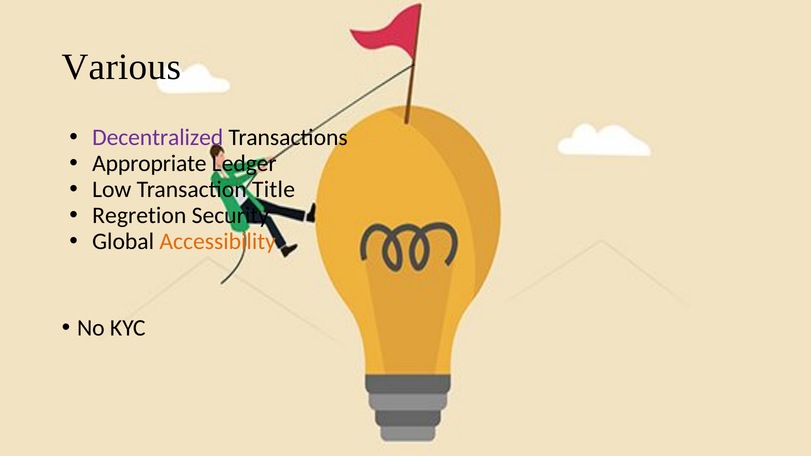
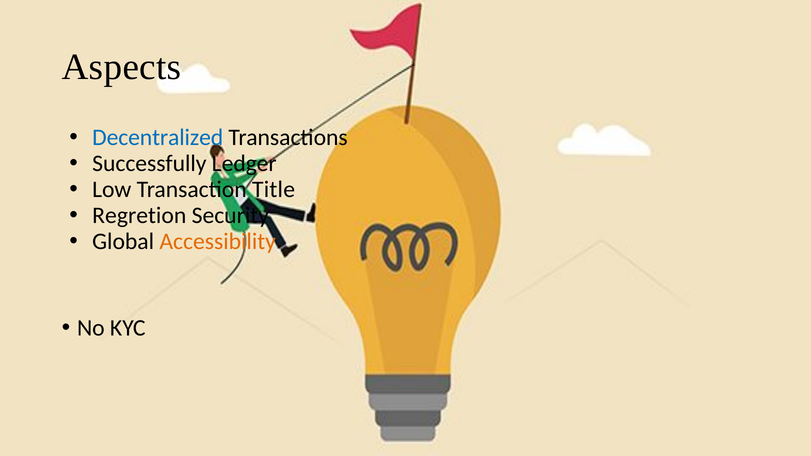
Various: Various -> Aspects (121, 67)
Decentralized colour: purple -> blue (158, 137)
Appropriate: Appropriate -> Successfully (149, 163)
